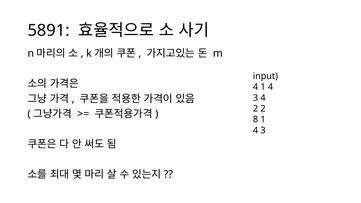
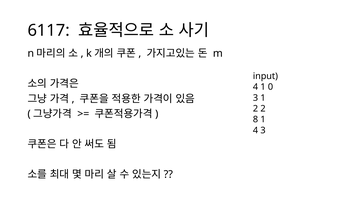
5891: 5891 -> 6117 (49, 30)
4 1 4: 4 -> 0 (270, 87)
3 4: 4 -> 1 (263, 98)
